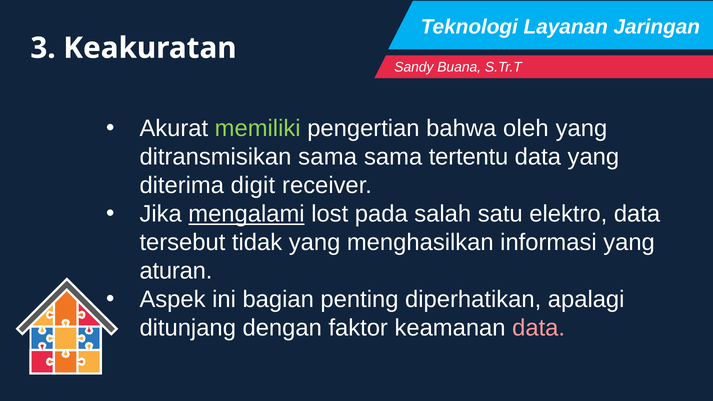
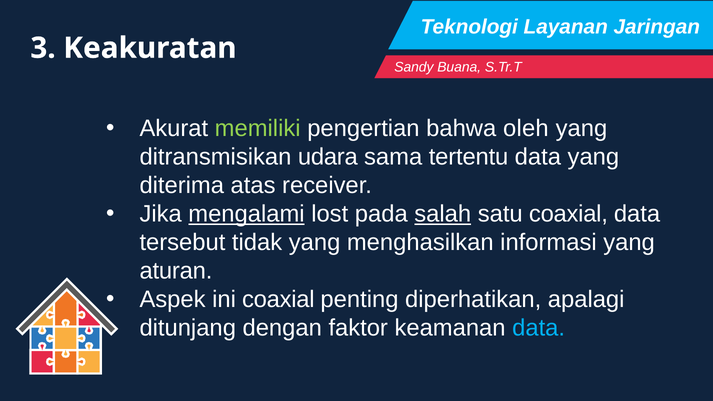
ditransmisikan sama: sama -> udara (328, 157)
digit: digit -> atas (253, 186)
salah underline: none -> present (443, 214)
satu elektro: elektro -> coaxial (568, 214)
ini bagian: bagian -> coaxial (278, 300)
data colour: pink -> light blue (539, 328)
